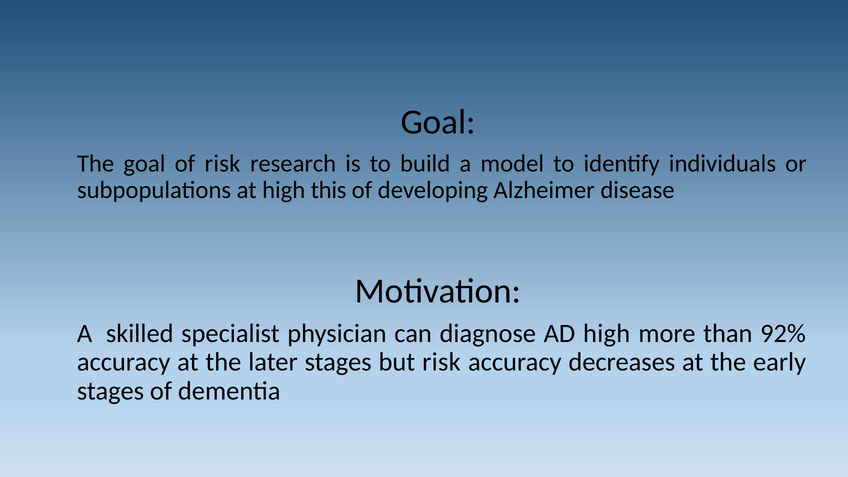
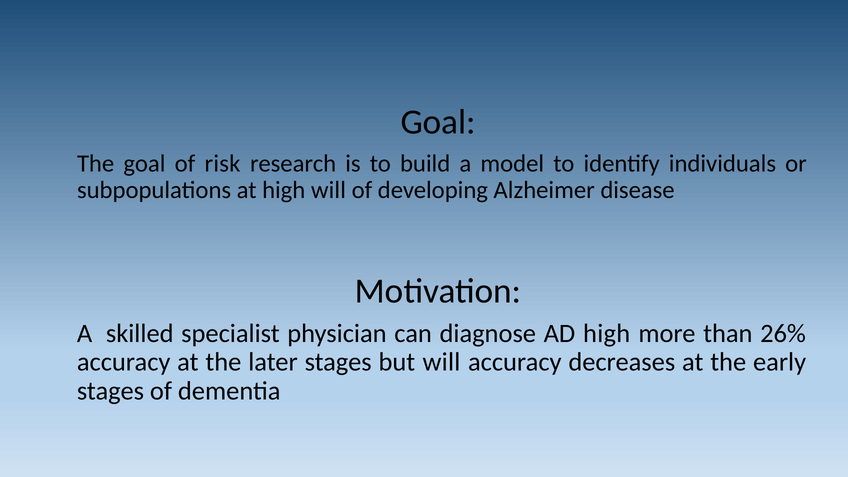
high this: this -> will (328, 190)
92%: 92% -> 26% (783, 334)
but risk: risk -> will (441, 362)
